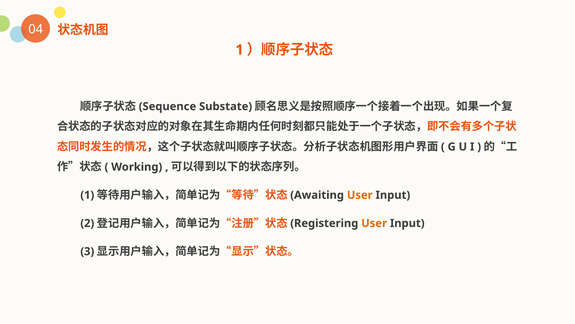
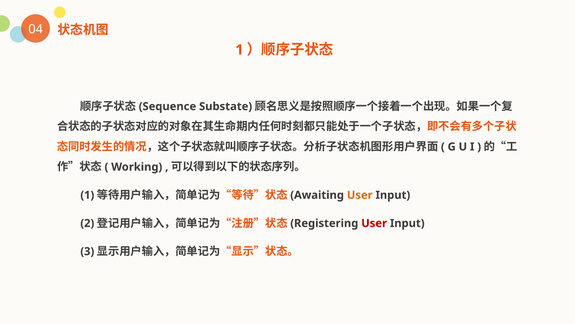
User colour: orange -> red (374, 223)
